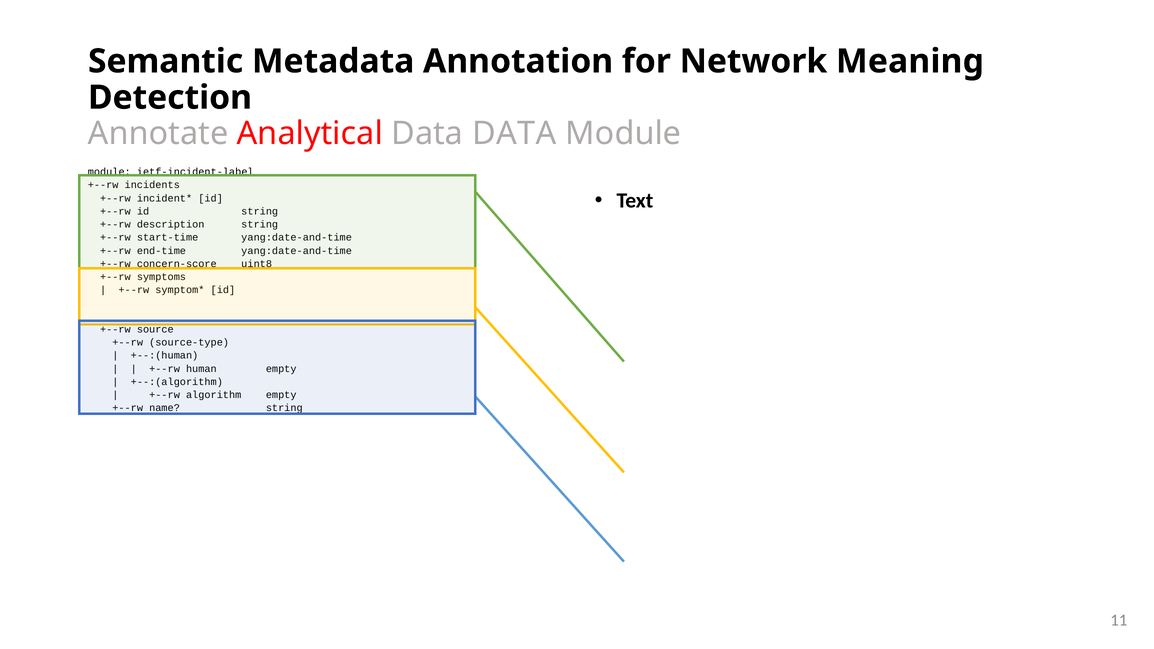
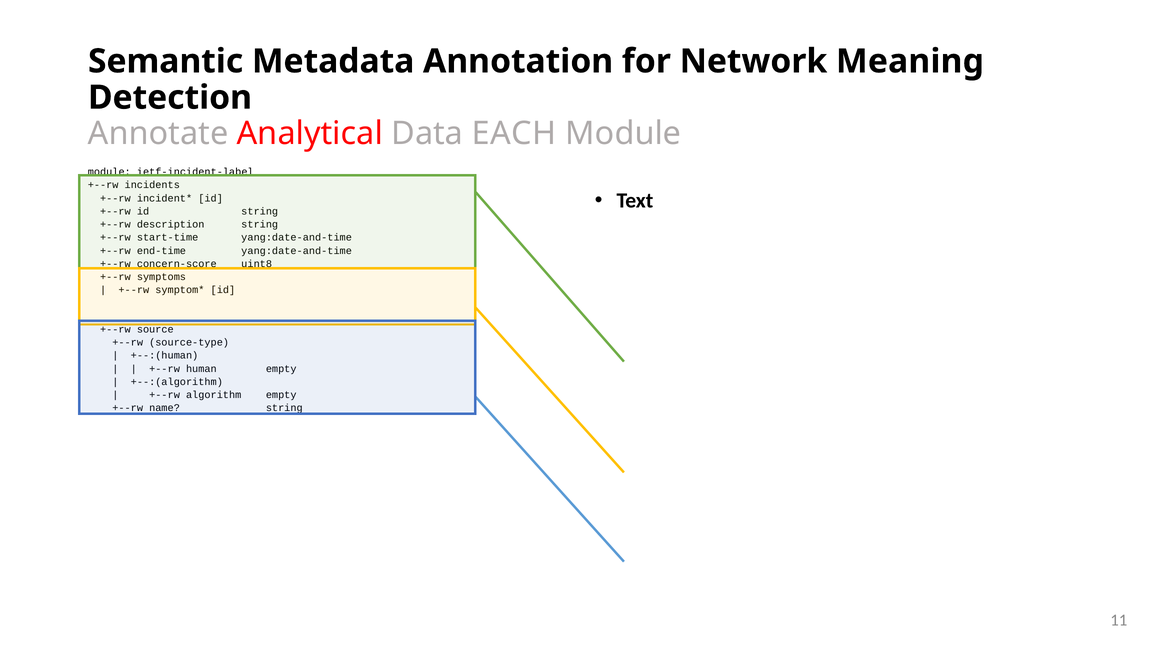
Data DATA: DATA -> EACH (514, 133)
